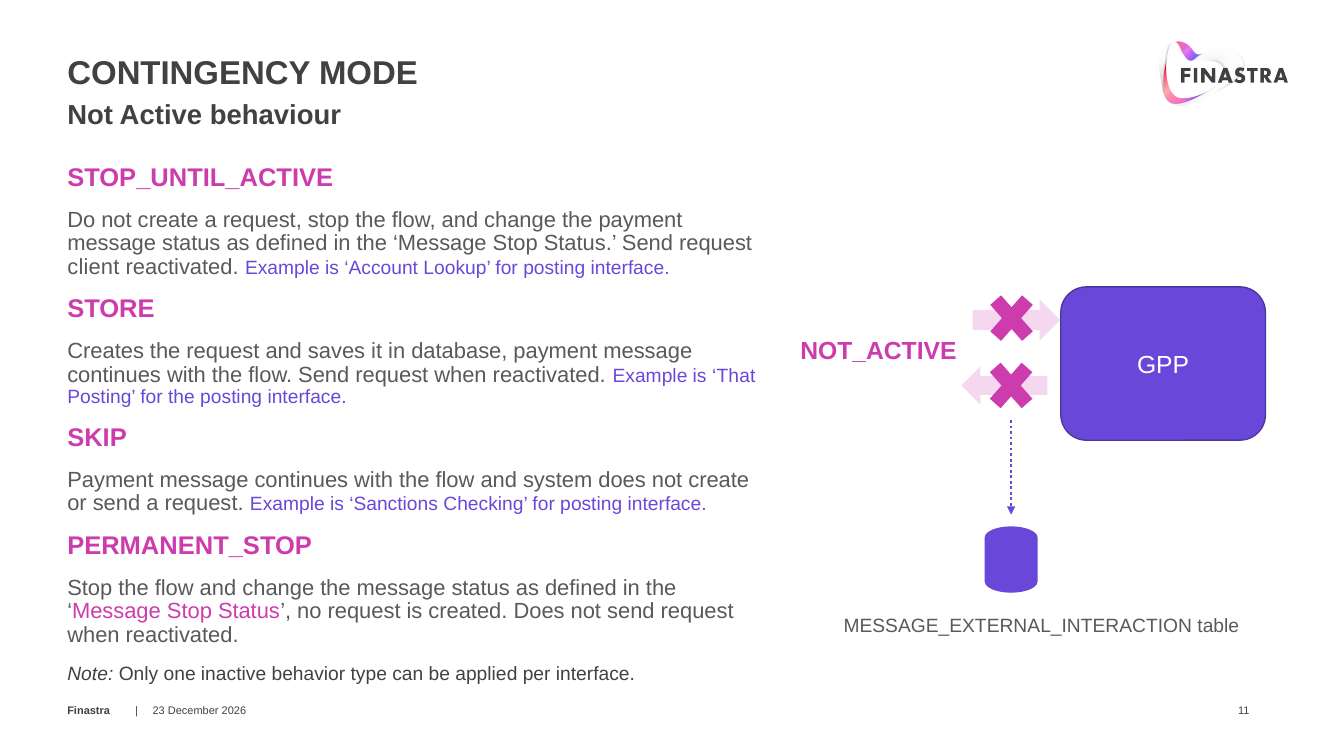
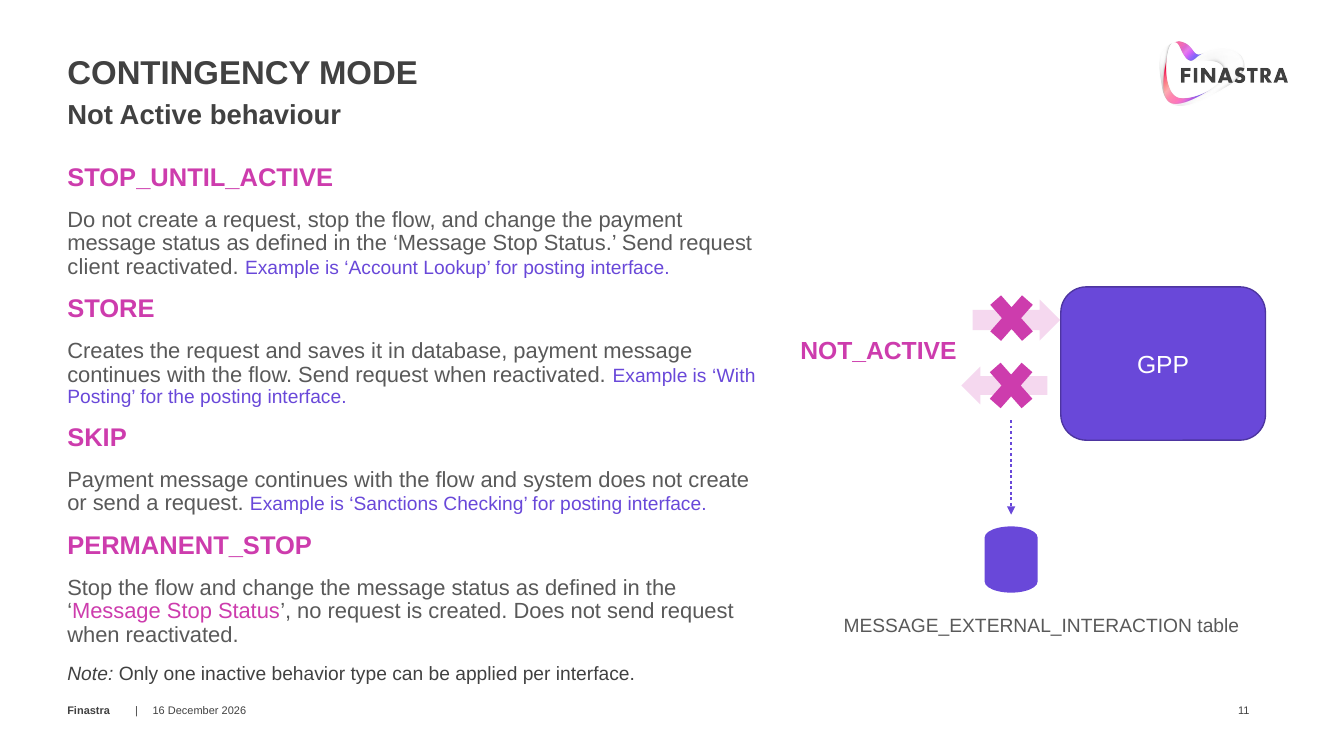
is That: That -> With (734, 376)
23: 23 -> 16 (159, 711)
